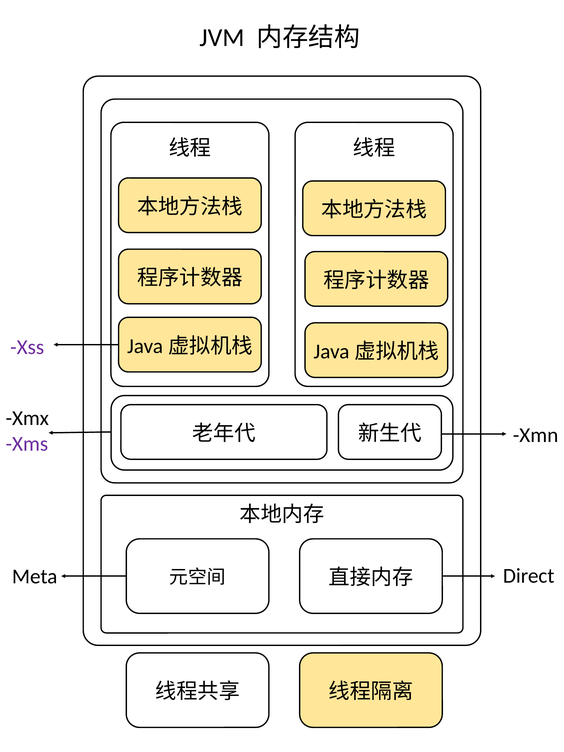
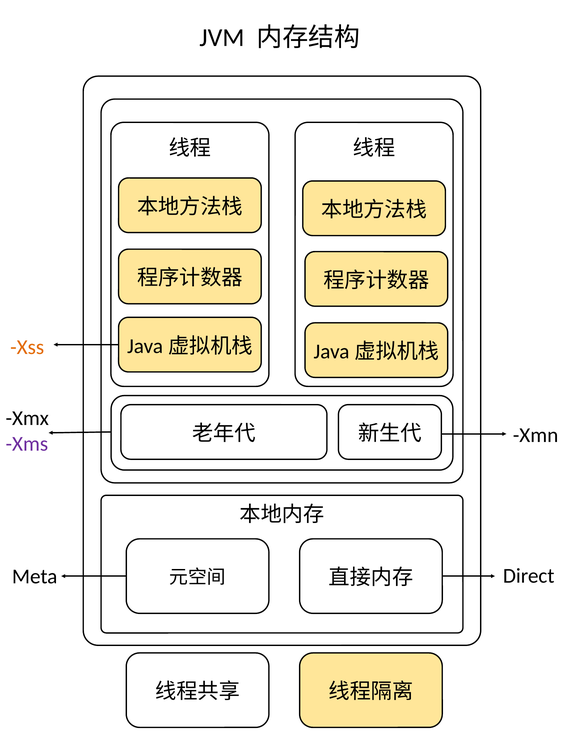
Xss colour: purple -> orange (27, 347)
